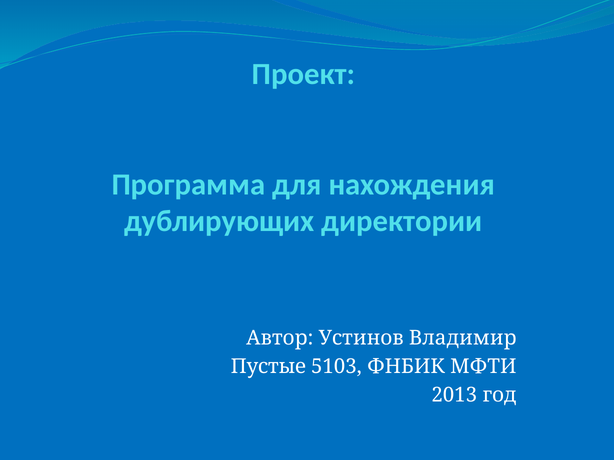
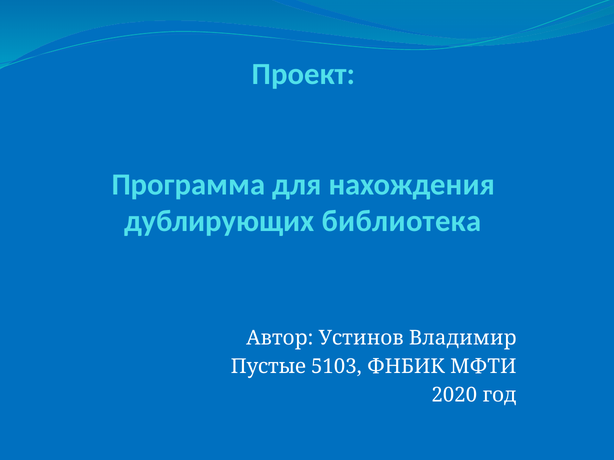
директории: директории -> библиотека (402, 222)
2013: 2013 -> 2020 (454, 395)
